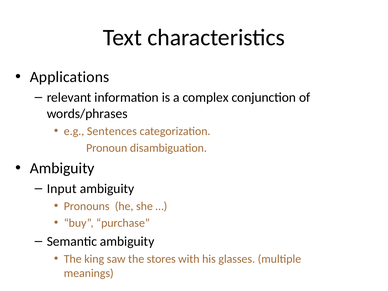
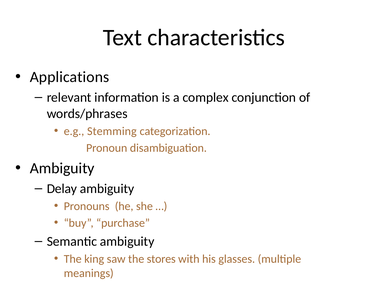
Sentences: Sentences -> Stemming (112, 131)
Input: Input -> Delay (62, 189)
